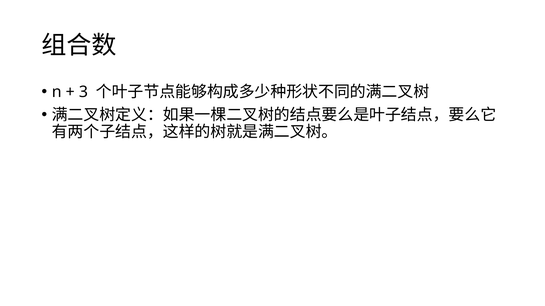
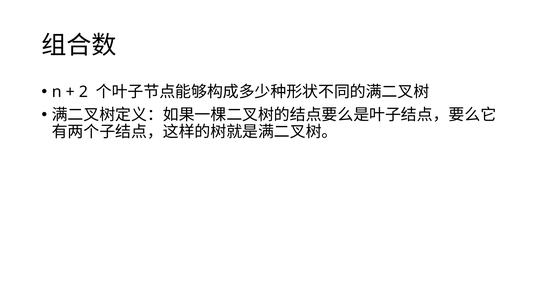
3: 3 -> 2 (83, 92)
